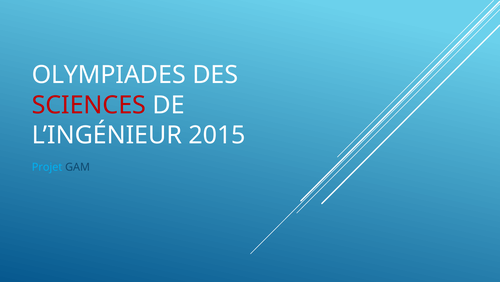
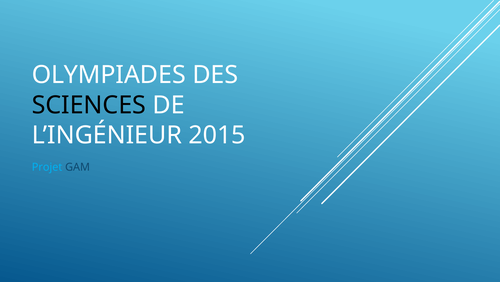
SCIENCES colour: red -> black (89, 105)
